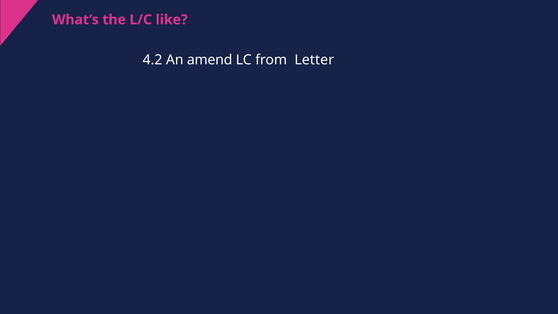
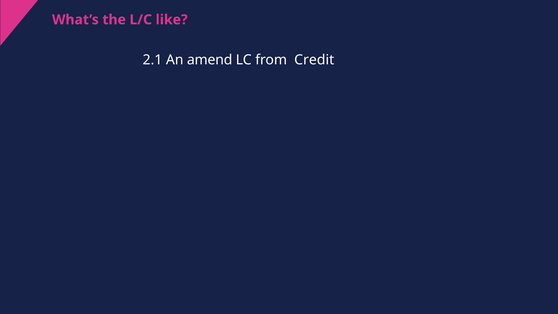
4.2: 4.2 -> 2.1 (152, 60)
Letter: Letter -> Credit (314, 60)
